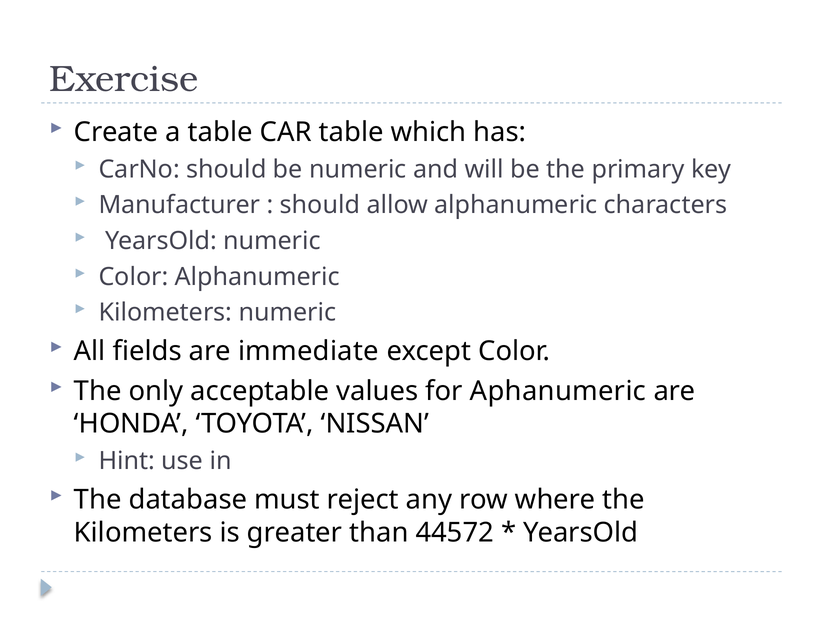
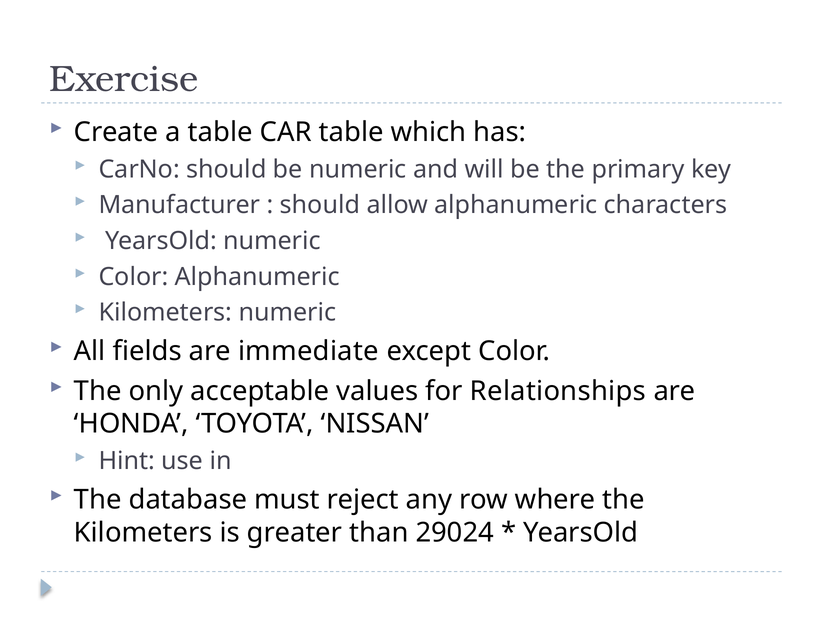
Aphanumeric: Aphanumeric -> Relationships (558, 391)
44572: 44572 -> 29024 (455, 533)
